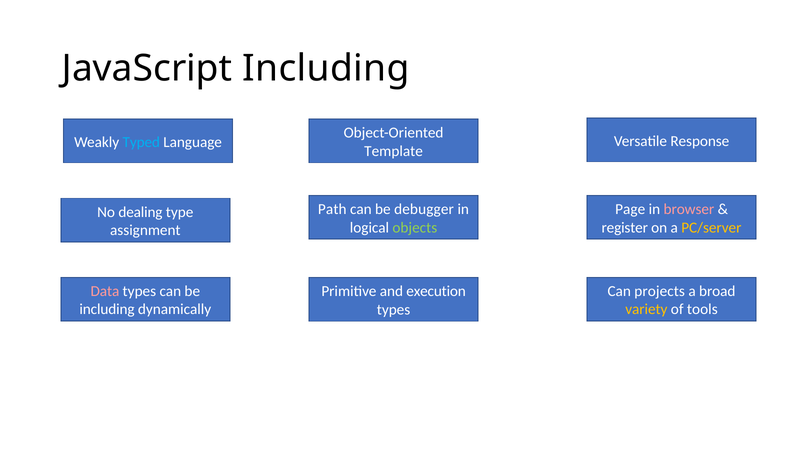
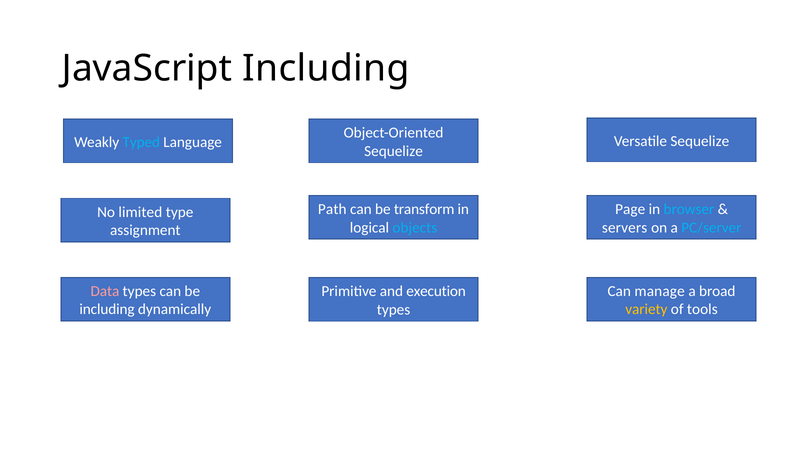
Versatile Response: Response -> Sequelize (700, 141)
Template: Template -> Sequelize (394, 151)
debugger: debugger -> transform (424, 209)
browser colour: pink -> light blue (689, 209)
dealing: dealing -> limited (140, 212)
objects colour: light green -> light blue (415, 227)
register: register -> servers (625, 227)
PC/server colour: yellow -> light blue (711, 227)
projects: projects -> manage (660, 291)
